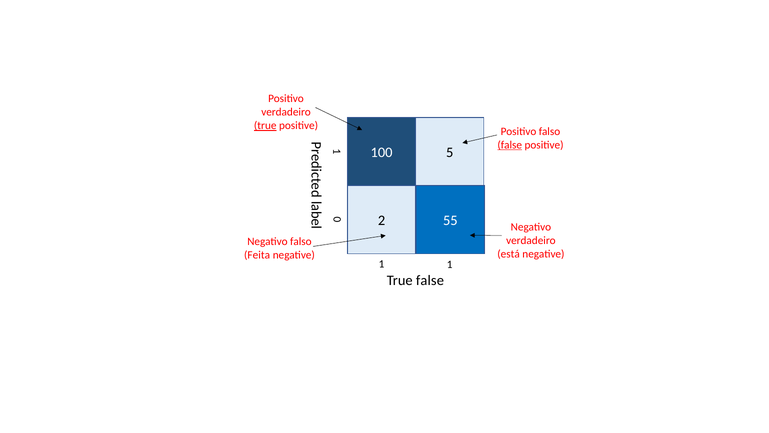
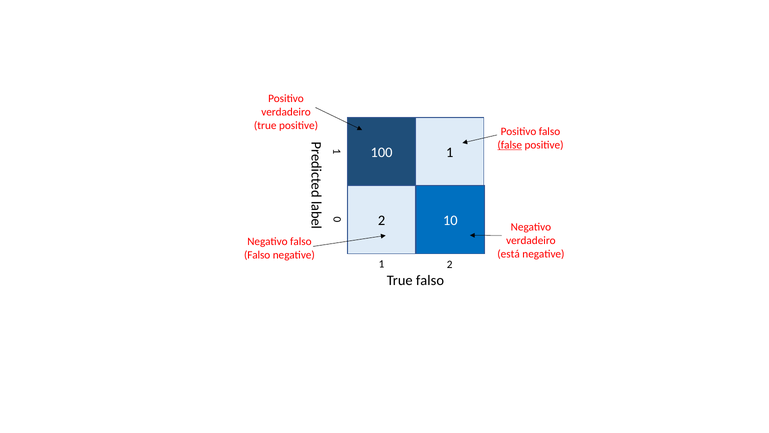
true underline: present -> none (265, 125)
100 5: 5 -> 1 (450, 152)
55: 55 -> 10 (450, 220)
Feita: Feita -> Falso (257, 255)
1: 1 -> 2 (450, 264)
True false: false -> falso (430, 280)
